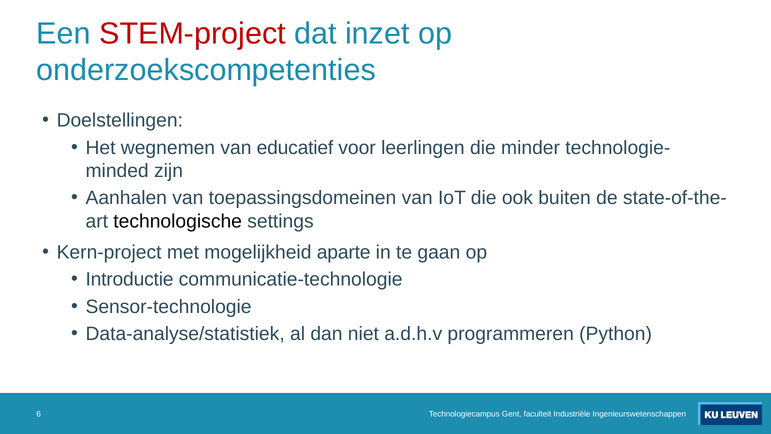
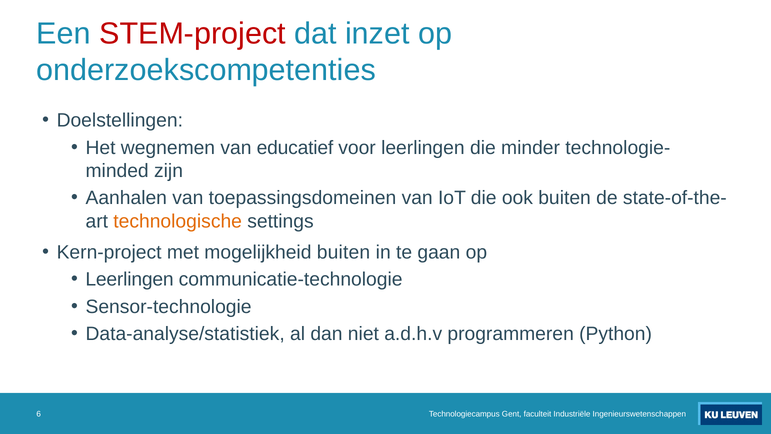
technologische colour: black -> orange (178, 221)
mogelijkheid aparte: aparte -> buiten (344, 252)
Introductie: Introductie -> Leerlingen (130, 279)
